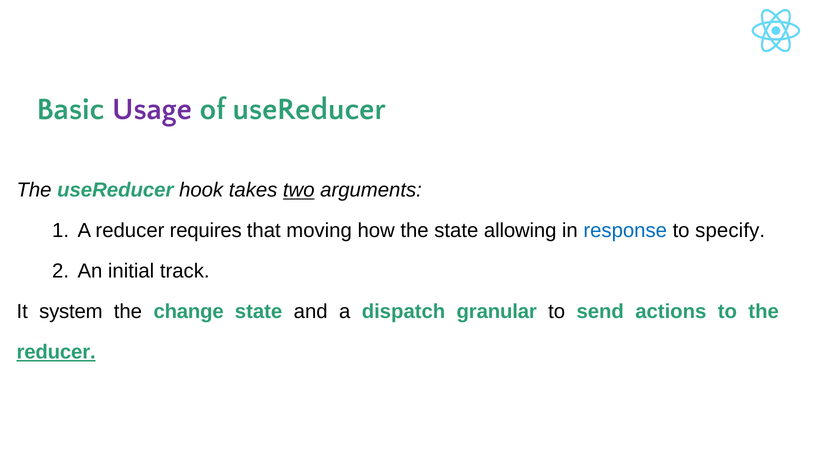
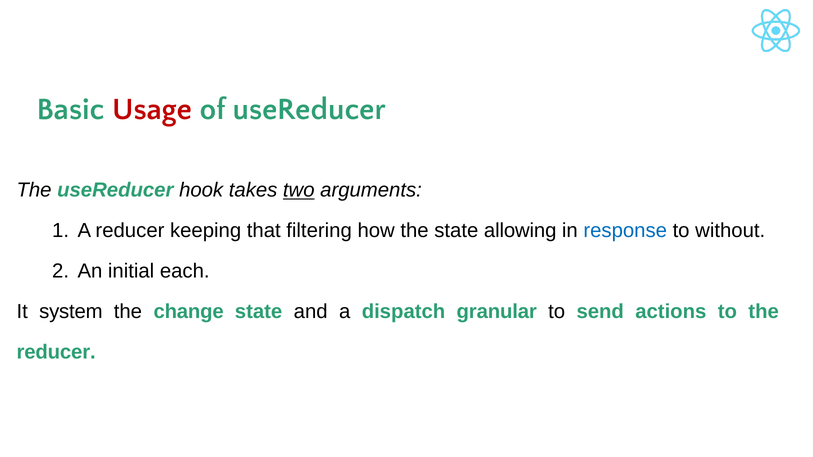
Usage colour: purple -> red (152, 109)
requires: requires -> keeping (206, 231)
moving: moving -> filtering (319, 231)
specify: specify -> without (730, 231)
track: track -> each (185, 271)
reducer underline: present -> none (56, 352)
